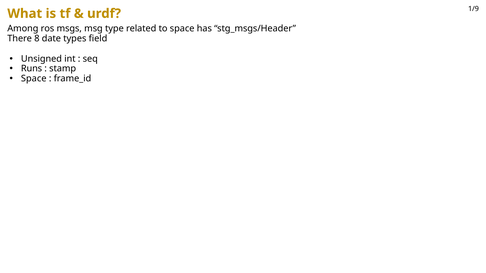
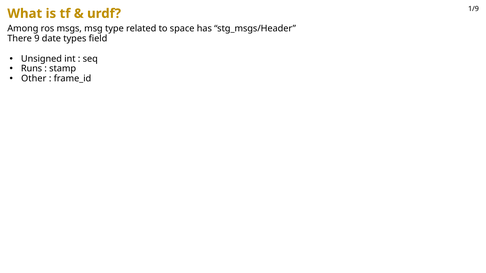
8: 8 -> 9 (37, 38)
Space: Space -> Other (34, 79)
